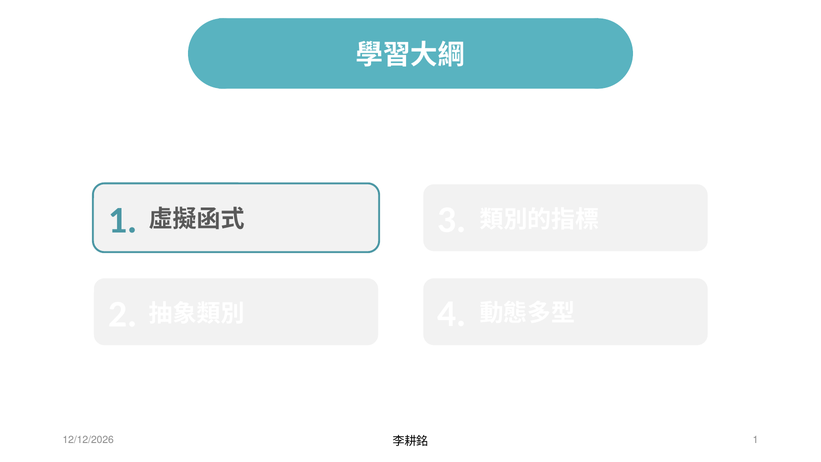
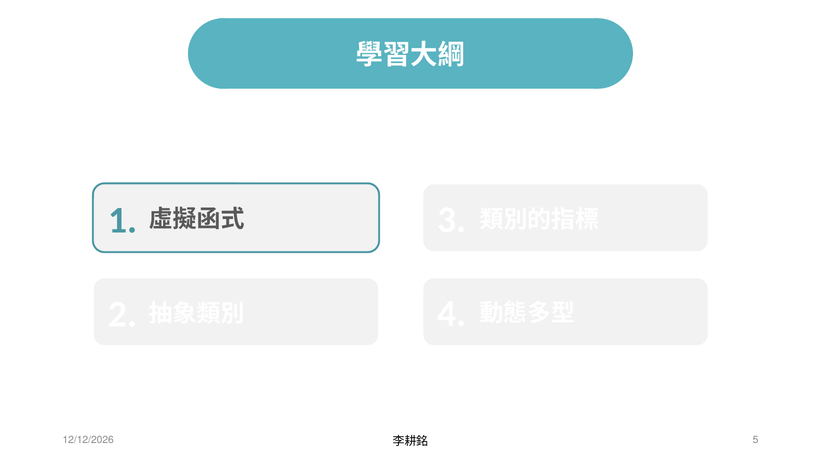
1: 1 -> 5 (756, 440)
